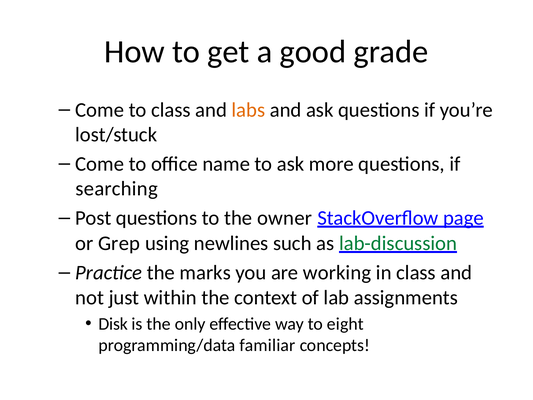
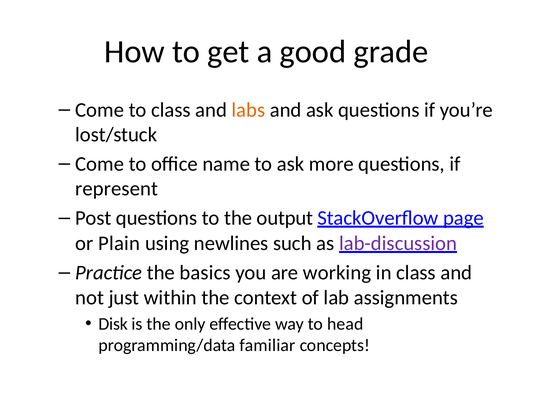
searching: searching -> represent (117, 189)
owner: owner -> output (285, 218)
Grep: Grep -> Plain (119, 243)
lab-discussion colour: green -> purple (398, 243)
marks: marks -> basics (205, 273)
eight: eight -> head (345, 324)
